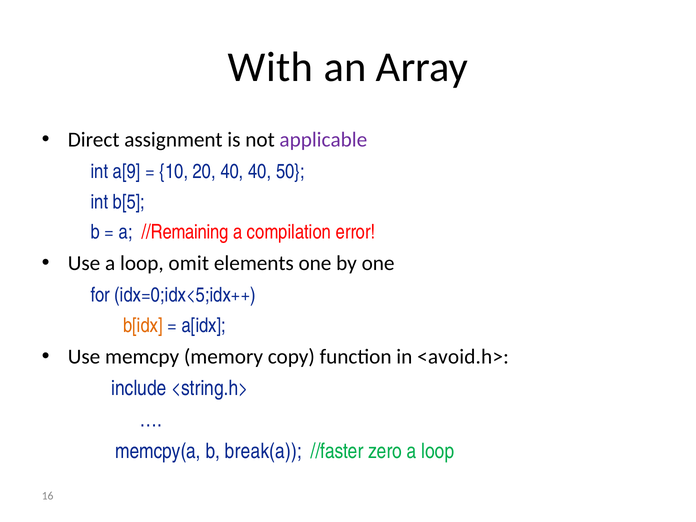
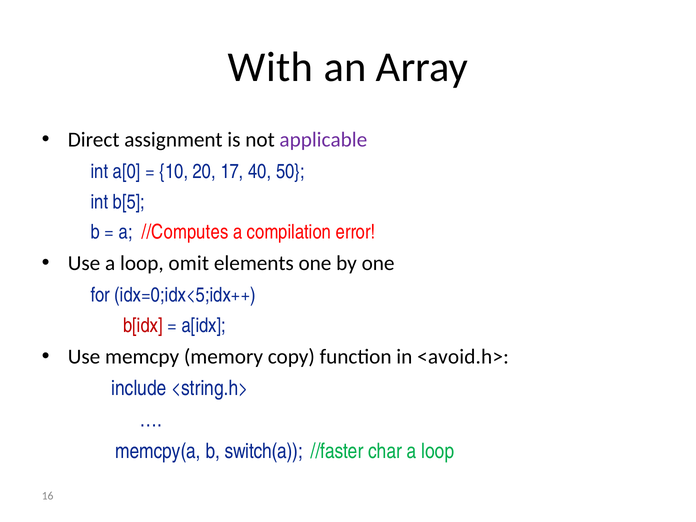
a[9: a[9 -> a[0 (127, 172)
20 40: 40 -> 17 (232, 172)
//Remaining: //Remaining -> //Computes (185, 232)
b[idx colour: orange -> red (143, 326)
break(a: break(a -> switch(a (264, 451)
zero: zero -> char (385, 451)
